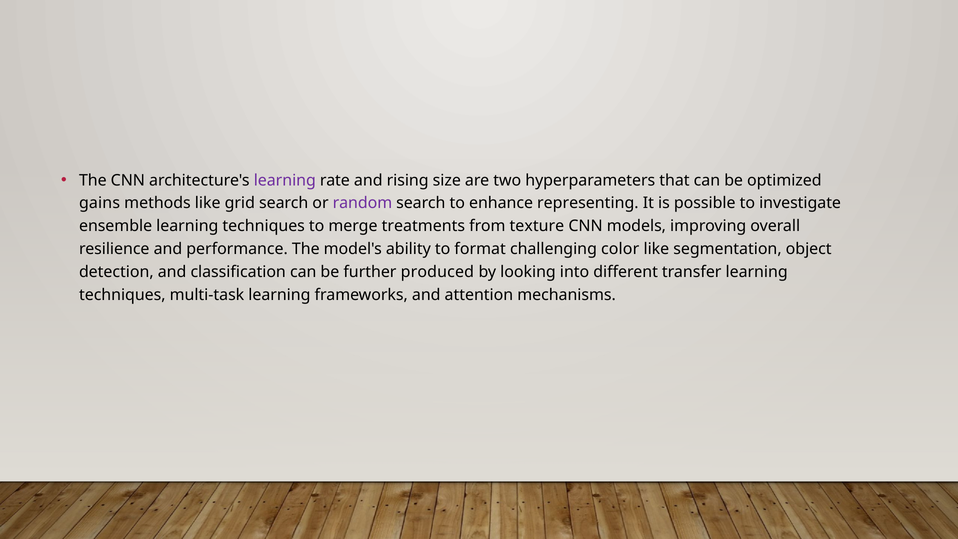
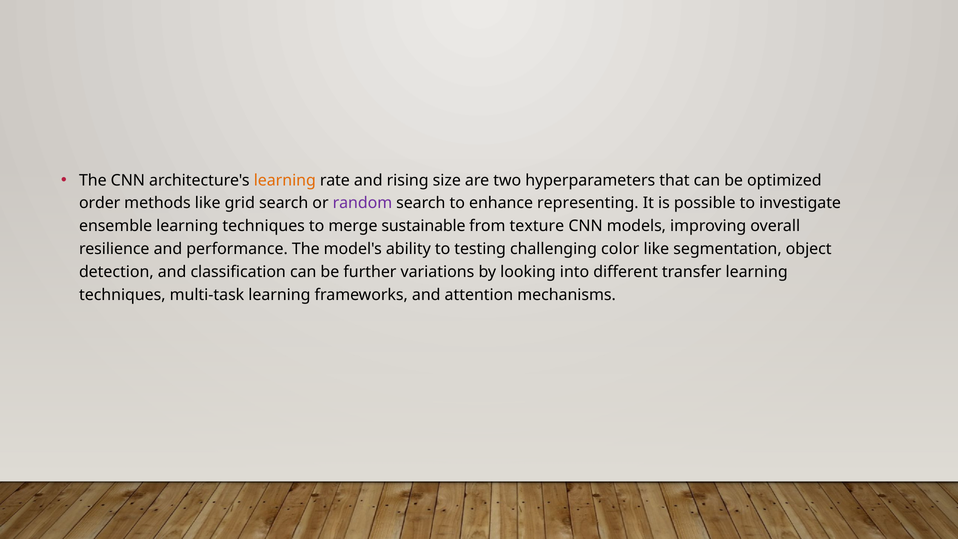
learning colour: purple -> orange (285, 180)
gains: gains -> order (100, 203)
treatments: treatments -> sustainable (423, 226)
format: format -> testing (480, 249)
produced: produced -> variations (437, 272)
